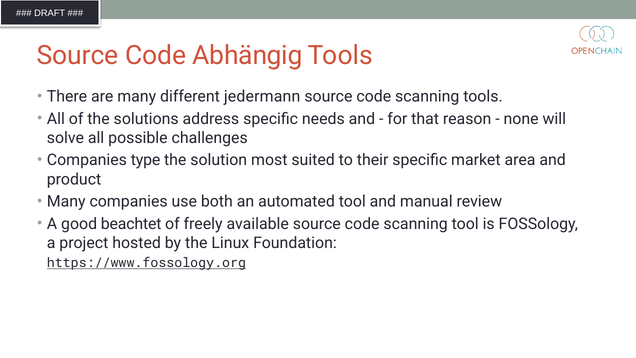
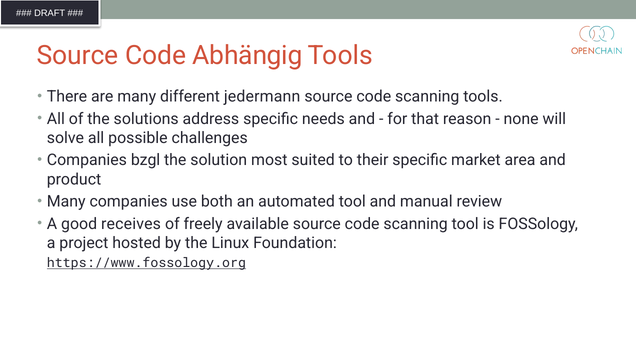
type: type -> bzgl (146, 160)
beachtet: beachtet -> receives (131, 224)
